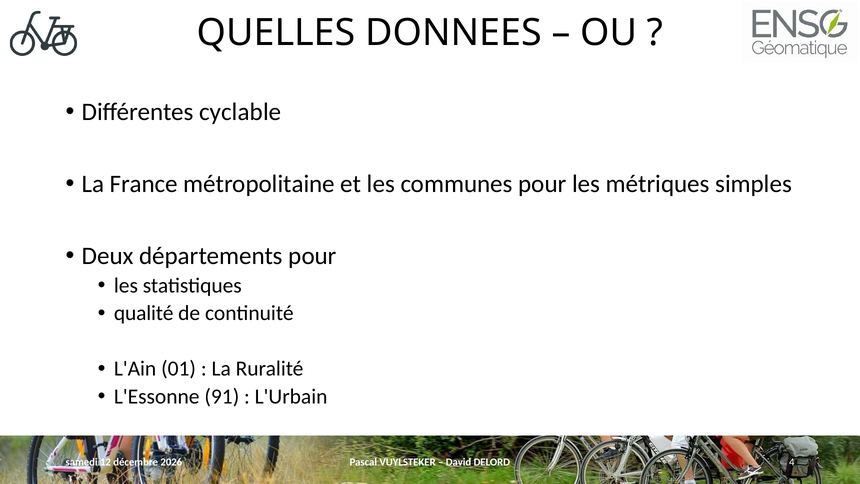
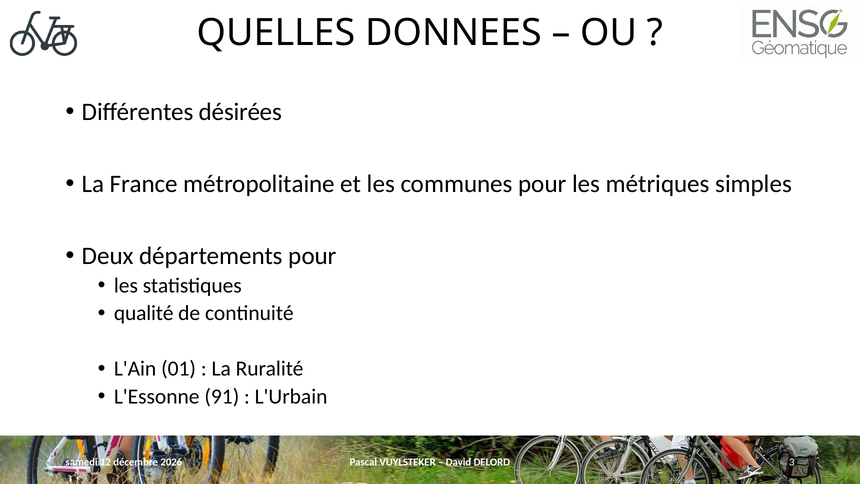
cyclable: cyclable -> désirées (240, 112)
4: 4 -> 3 (792, 462)
